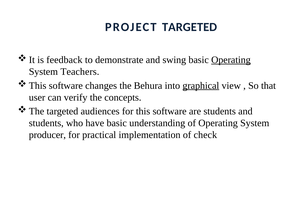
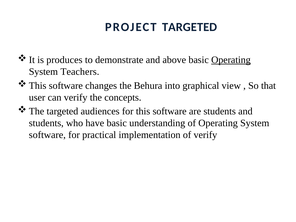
feedback: feedback -> produces (64, 60)
swing: swing -> above (174, 60)
graphical underline: present -> none (201, 86)
producer: producer -> software (47, 135)
of check: check -> verify (205, 135)
